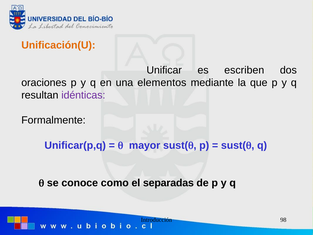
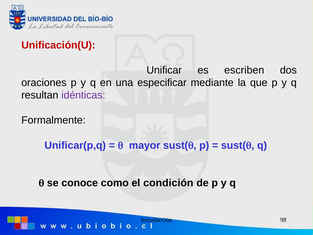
Unificación(U colour: orange -> red (58, 45)
elementos: elementos -> especificar (162, 83)
separadas: separadas -> condición (168, 183)
